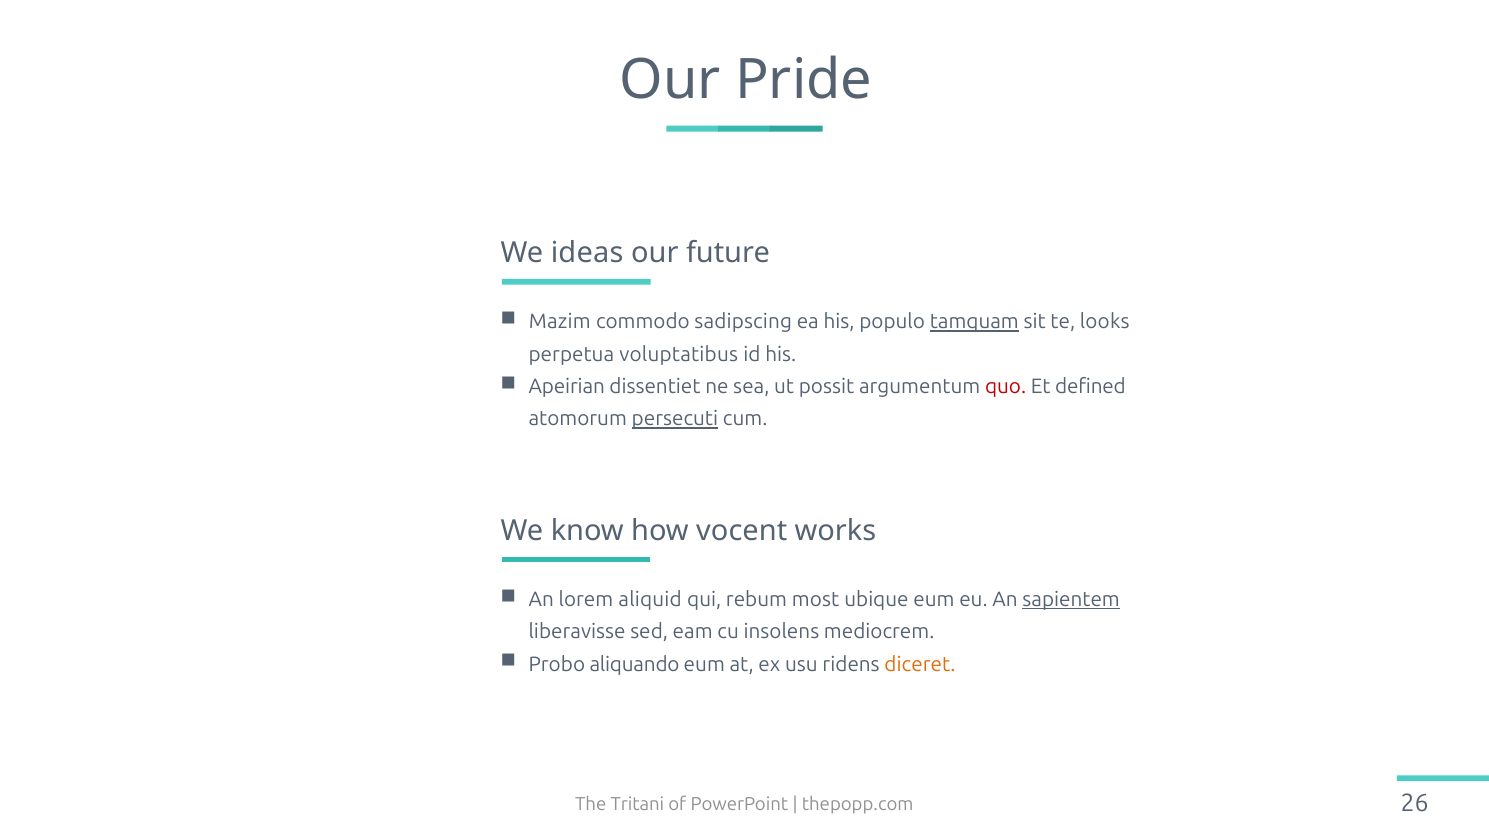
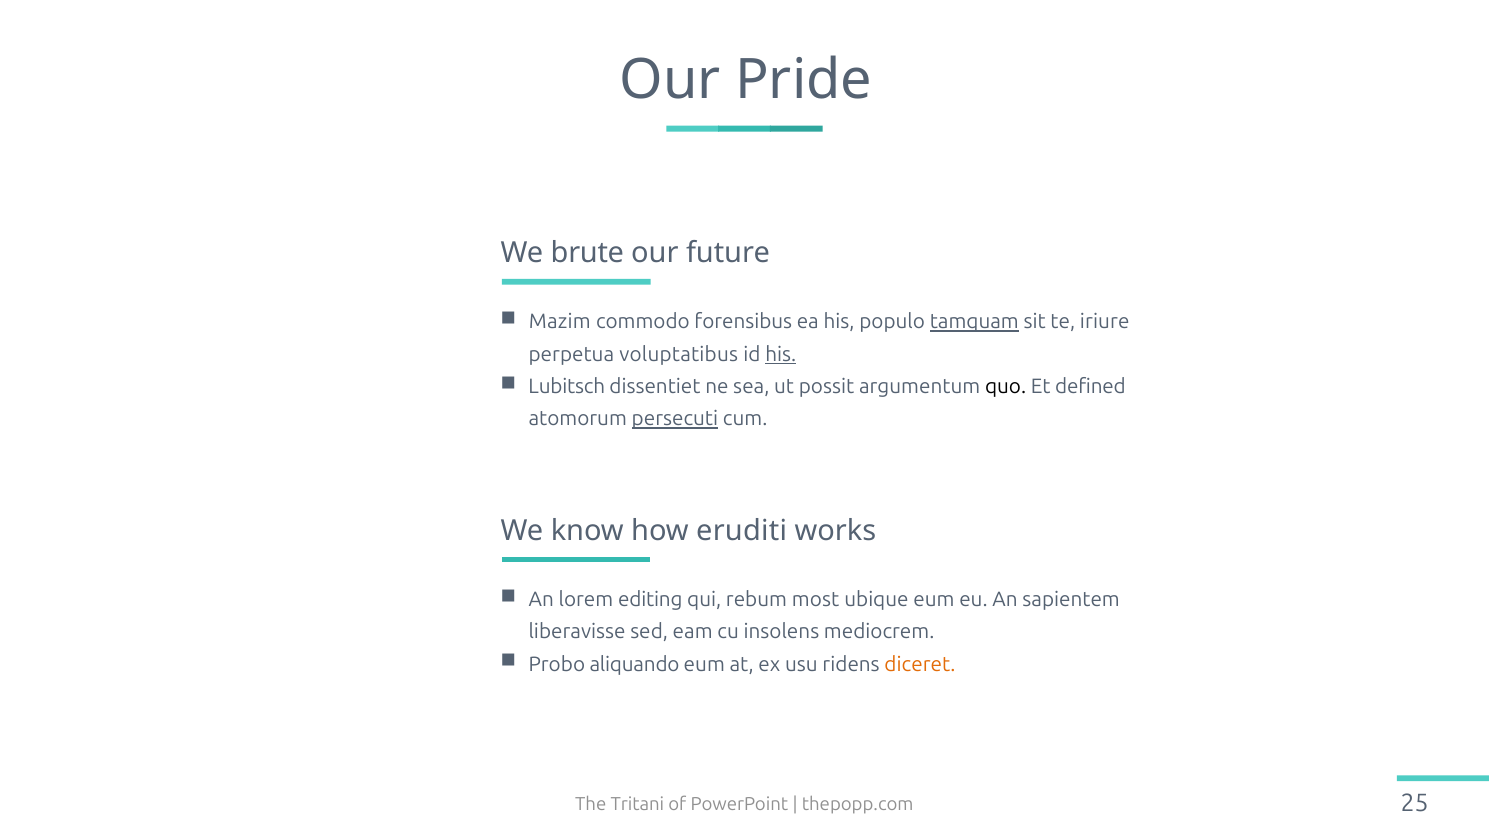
ideas: ideas -> brute (587, 253)
sadipscing: sadipscing -> forensibus (743, 322)
looks: looks -> iriure (1105, 322)
his underline: none -> present (781, 354)
Apeirian: Apeirian -> Lubitsch (567, 386)
quo colour: red -> black (1006, 386)
vocent: vocent -> eruditi (742, 530)
aliquid: aliquid -> editing (650, 599)
sapientem underline: present -> none (1071, 599)
26: 26 -> 25 (1415, 803)
